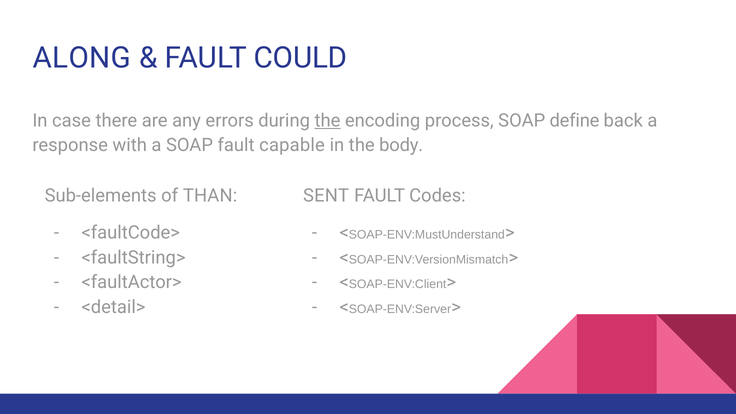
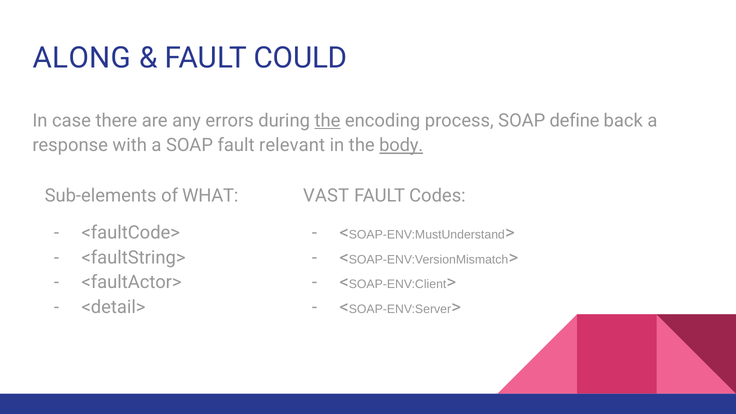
capable: capable -> relevant (292, 145)
body underline: none -> present (401, 145)
THAN: THAN -> WHAT (210, 196)
SENT: SENT -> VAST (326, 196)
